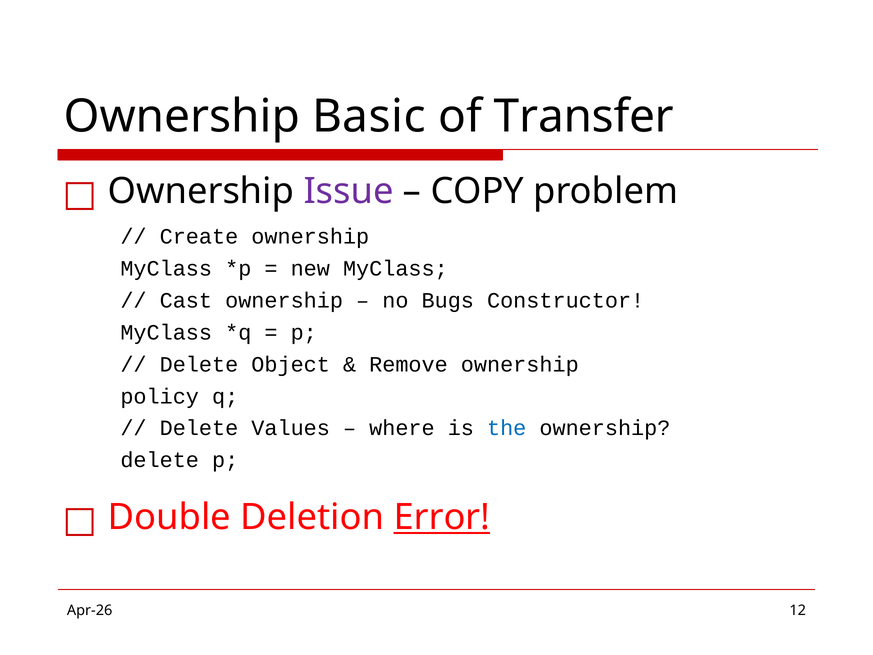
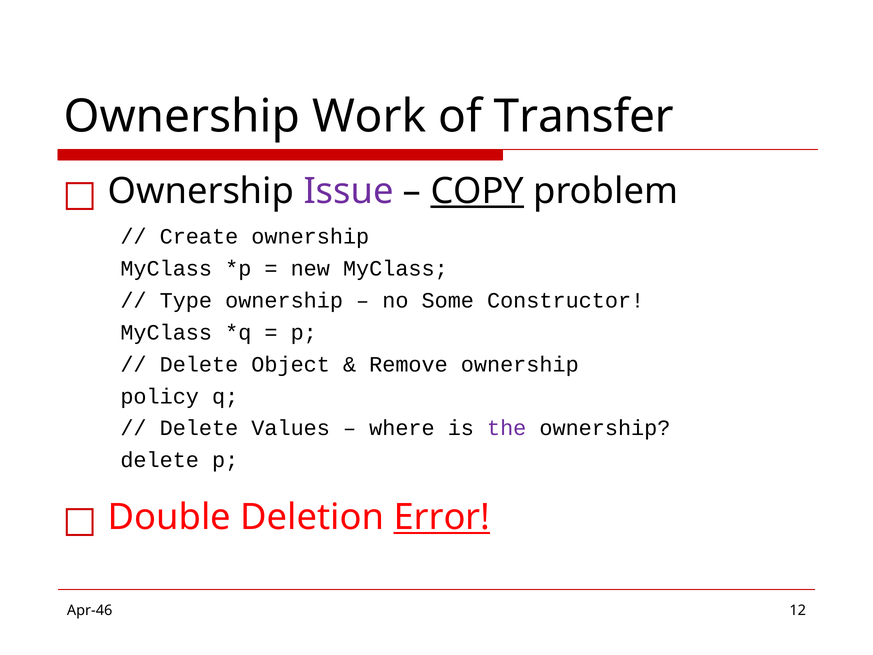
Basic: Basic -> Work (369, 116)
COPY underline: none -> present (477, 191)
Cast: Cast -> Type (186, 300)
Bugs: Bugs -> Some (448, 300)
the colour: blue -> purple (507, 428)
Apr-26: Apr-26 -> Apr-46 (90, 610)
